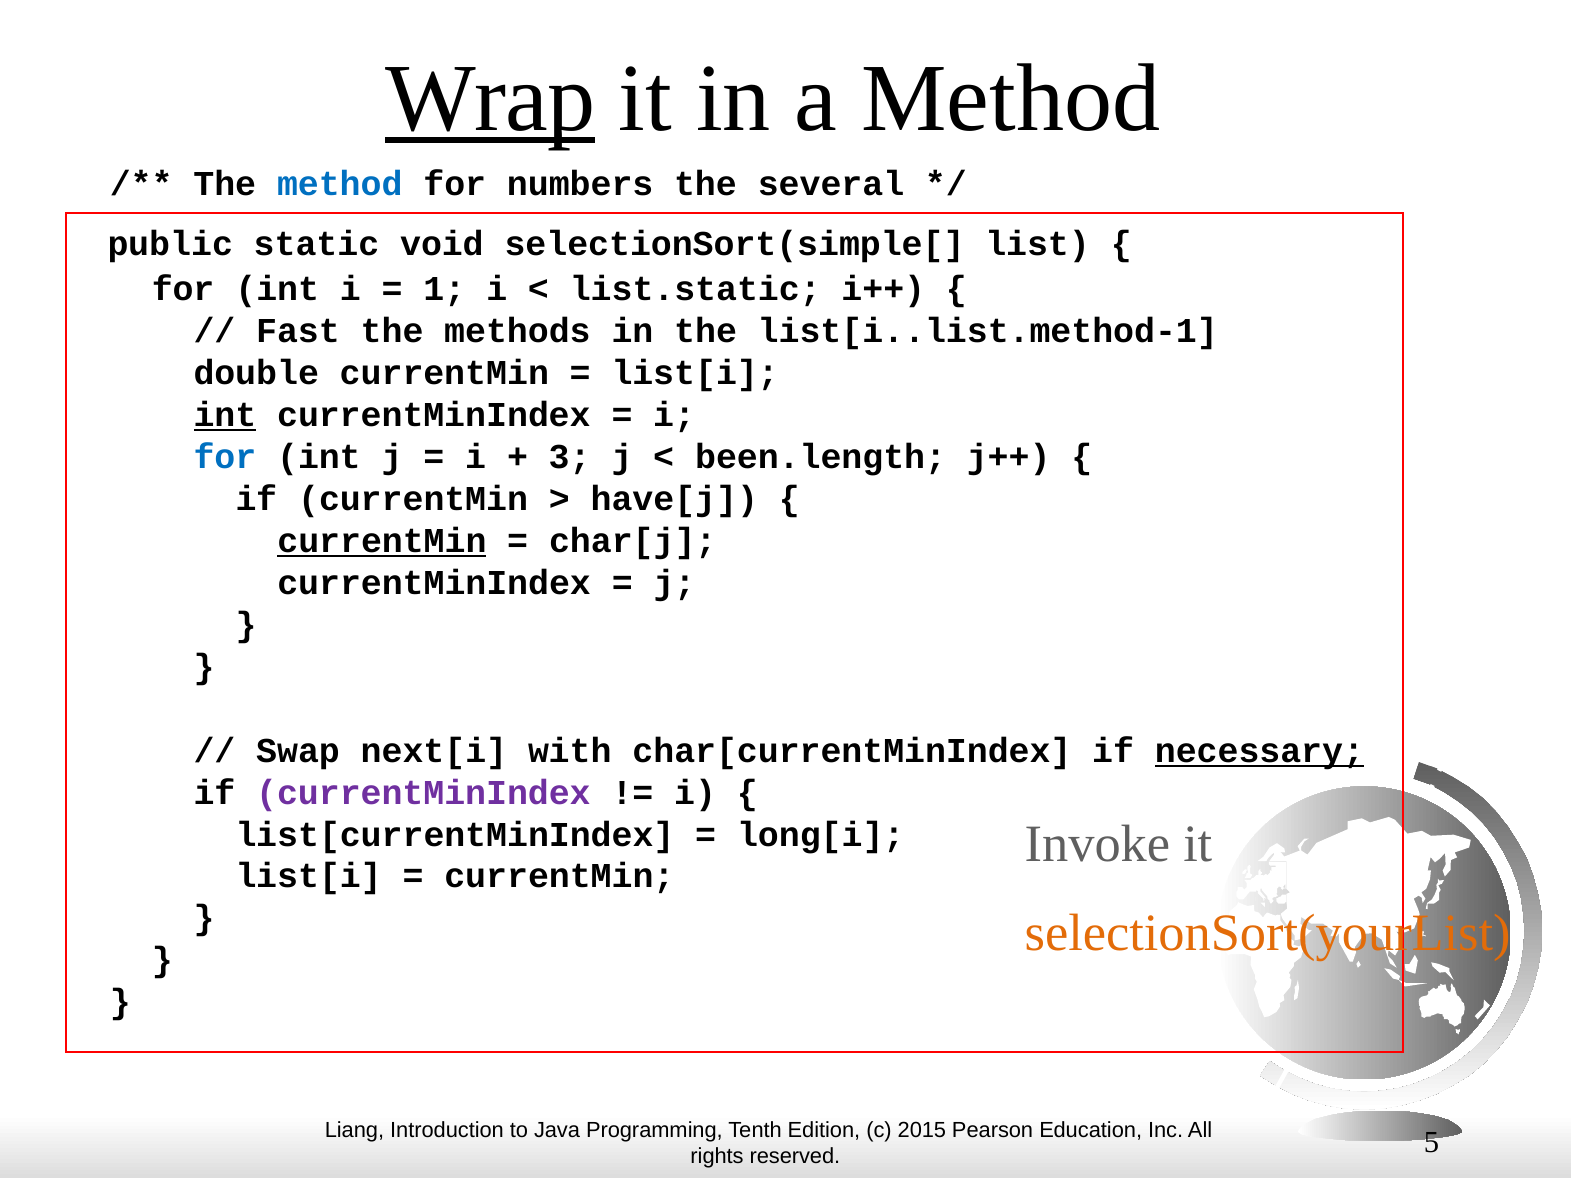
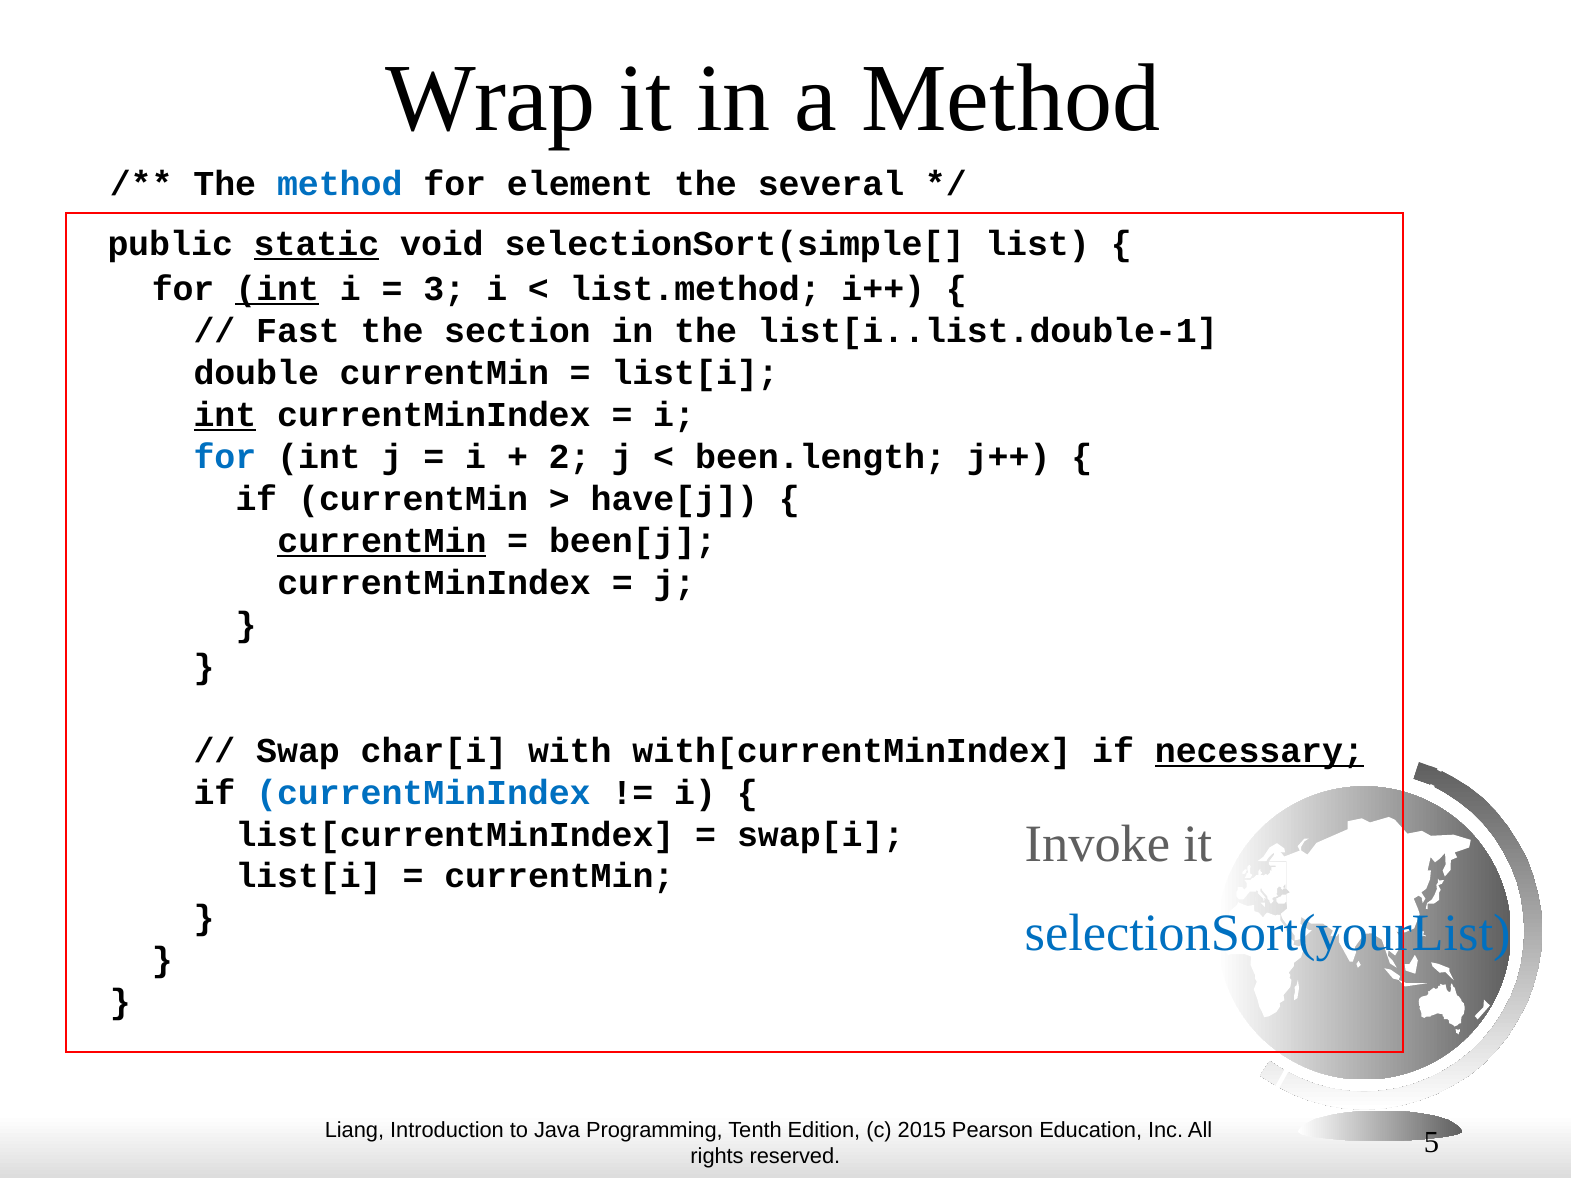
Wrap underline: present -> none (490, 98)
numbers: numbers -> element (580, 184)
static underline: none -> present (316, 244)
int underline: none -> present (277, 289)
1: 1 -> 3 (444, 289)
list.static: list.static -> list.method (695, 289)
methods: methods -> section (517, 331)
list[i..list.method-1: list[i..list.method-1 -> list[i..list.double-1 (988, 331)
3: 3 -> 2 (570, 457)
char[j: char[j -> been[j (633, 541)
next[i: next[i -> char[i (434, 750)
char[currentMinIndex: char[currentMinIndex -> with[currentMinIndex (852, 750)
currentMinIndex colour: purple -> blue (423, 792)
long[i: long[i -> swap[i (821, 834)
selectionSort(yourList colour: orange -> blue (1268, 933)
